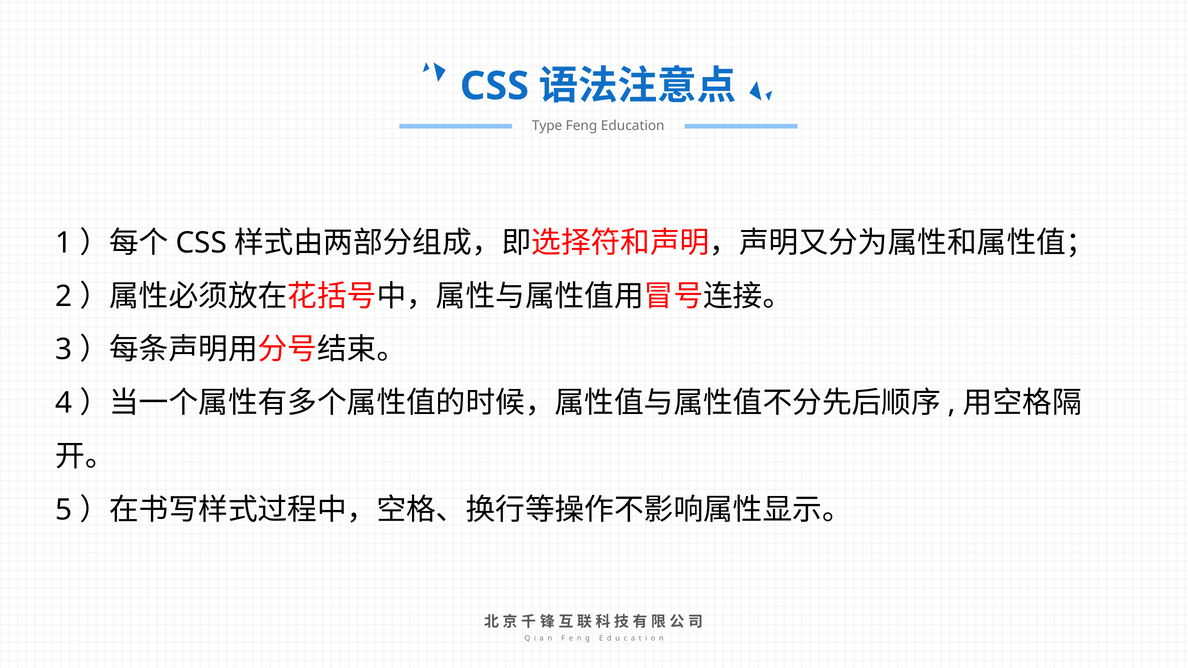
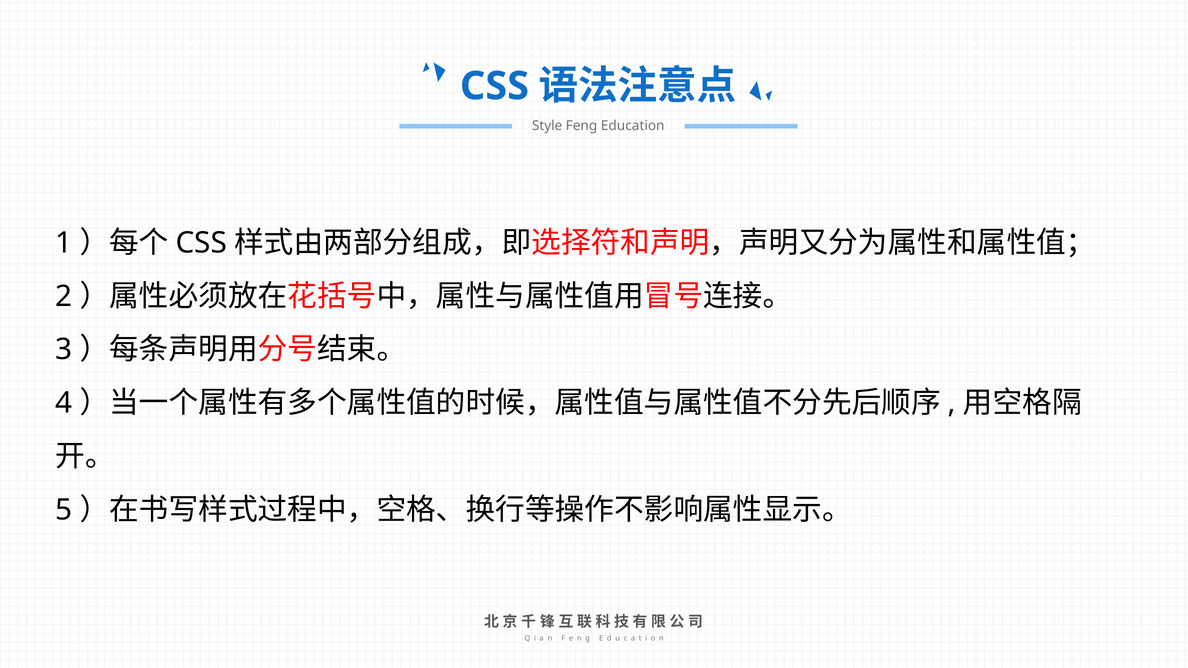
Type: Type -> Style (547, 126)
